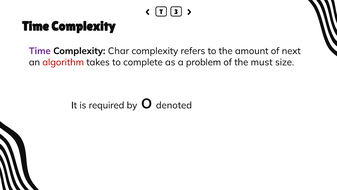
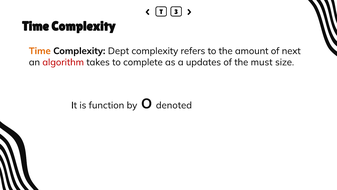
Time colour: purple -> orange (40, 51)
Char: Char -> Dept (118, 51)
problem: problem -> updates (203, 62)
required: required -> function (106, 105)
